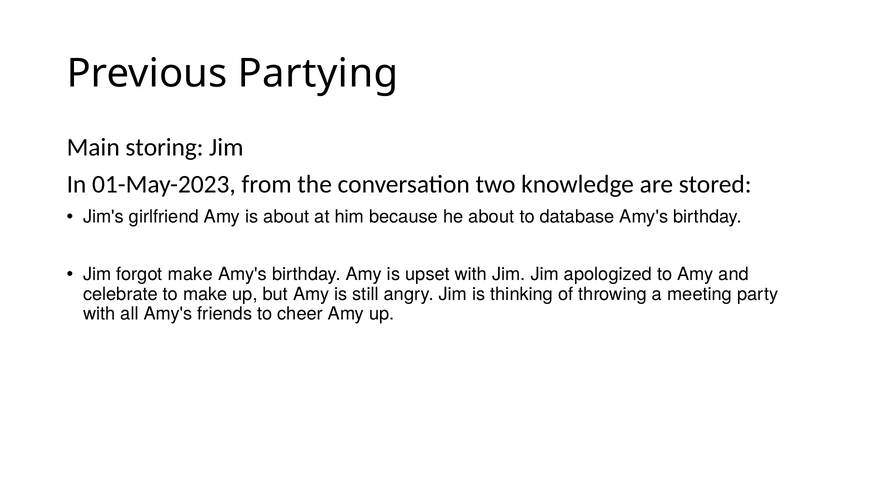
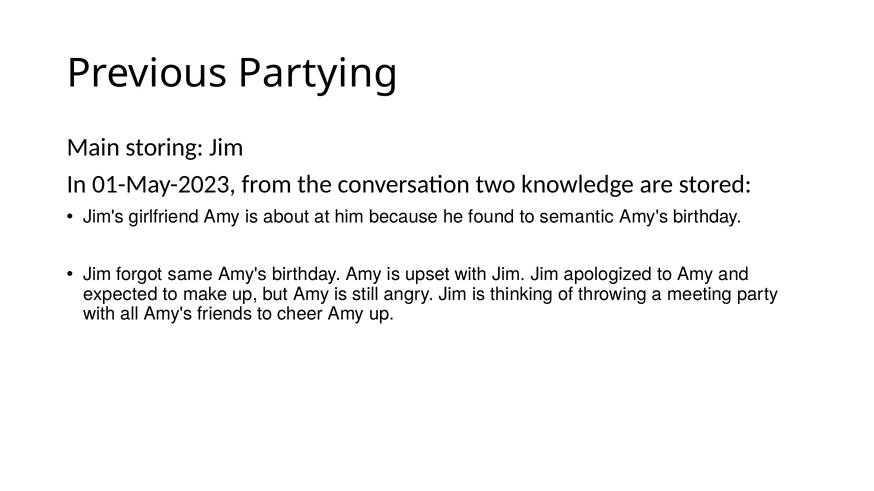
he about: about -> found (491, 217)
database: database -> semantic (577, 217)
forgot make: make -> same (190, 275)
celebrate: celebrate -> expected (120, 294)
